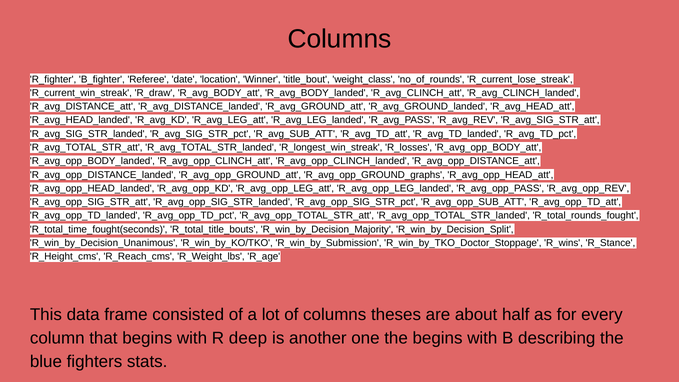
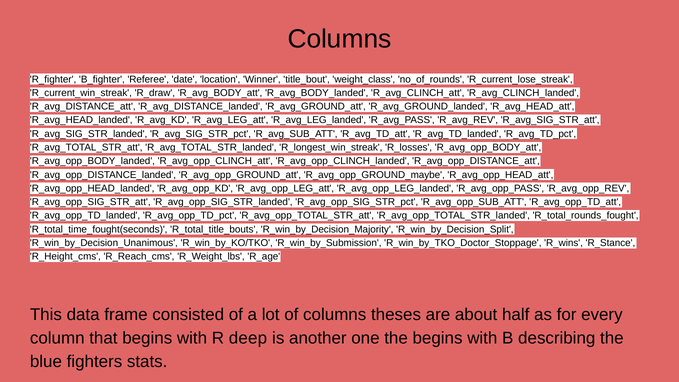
R_avg_opp_GROUND_graphs: R_avg_opp_GROUND_graphs -> R_avg_opp_GROUND_maybe (374, 175)
